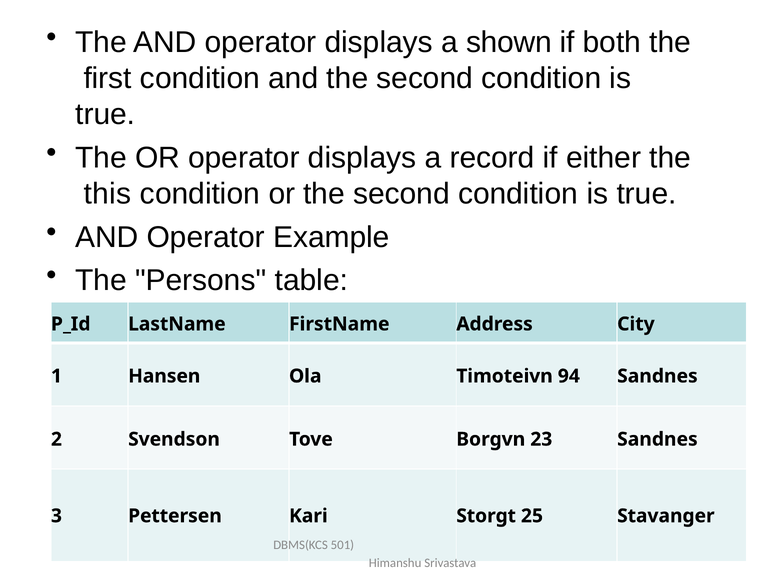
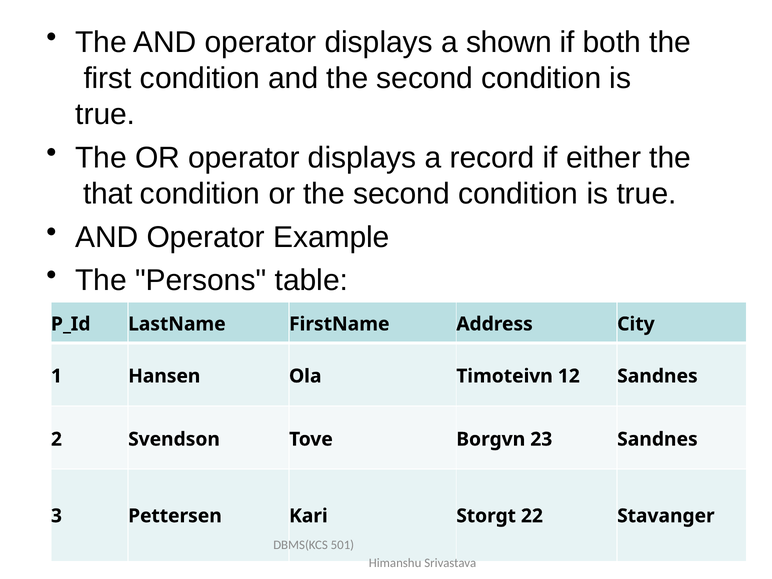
this: this -> that (108, 194)
94: 94 -> 12 (569, 376)
25: 25 -> 22 (532, 516)
